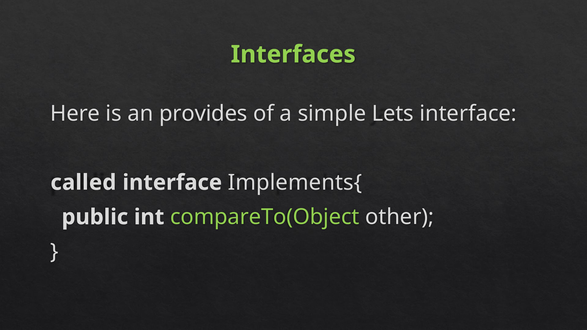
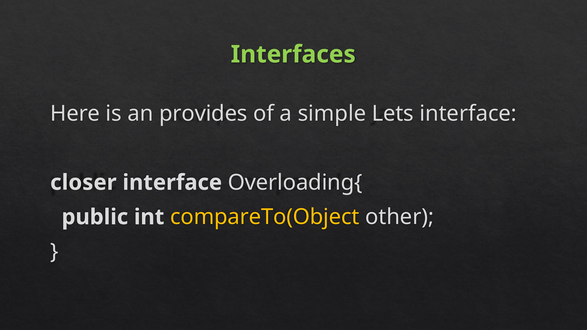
called: called -> closer (83, 183)
Implements{: Implements{ -> Overloading{ (295, 183)
compareTo(Object colour: light green -> yellow (265, 217)
